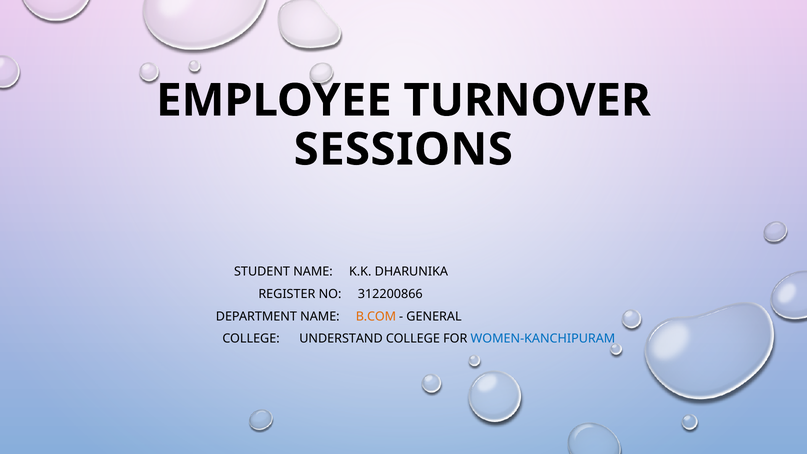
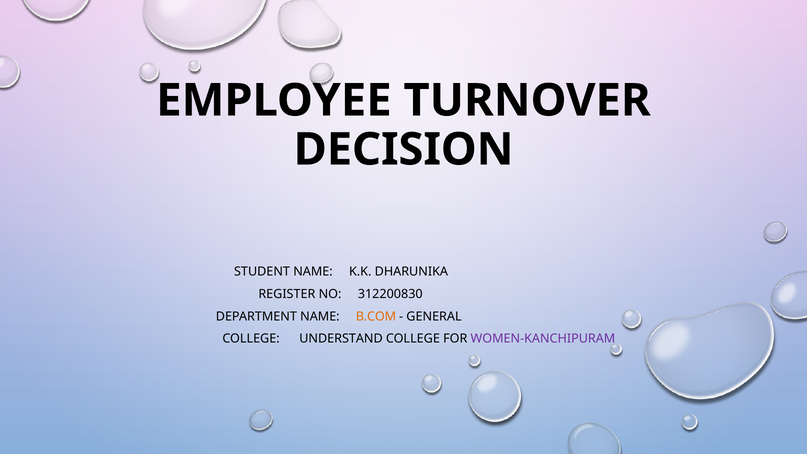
SESSIONS: SESSIONS -> DECISION (404, 150)
312200866: 312200866 -> 312200830 (390, 294)
WOMEN-KANCHIPURAM colour: blue -> purple (543, 339)
